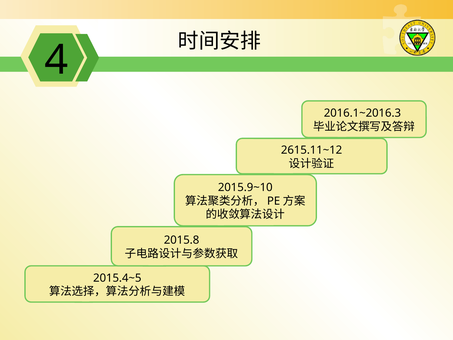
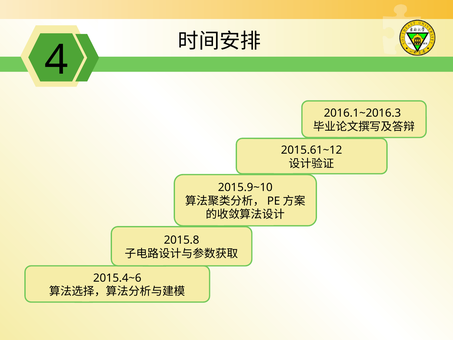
2615.11~12: 2615.11~12 -> 2015.61~12 (312, 150)
2015.4~5: 2015.4~5 -> 2015.4~6 (117, 278)
